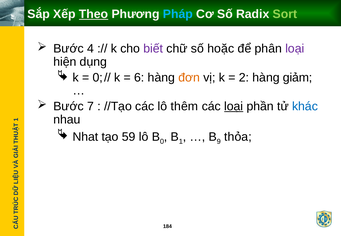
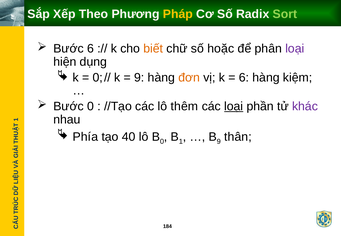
Theo underline: present -> none (94, 14)
Pháp colour: light blue -> yellow (178, 14)
Bước 4: 4 -> 6 (90, 49)
biết colour: purple -> orange (153, 49)
6: 6 -> 9 (139, 78)
2: 2 -> 6 (244, 78)
giảm: giảm -> kiệm (298, 78)
Bước 7: 7 -> 0 (90, 106)
khác colour: blue -> purple (305, 106)
Nhat: Nhat -> Phía (85, 137)
59: 59 -> 40 (129, 137)
thỏa: thỏa -> thân (238, 137)
